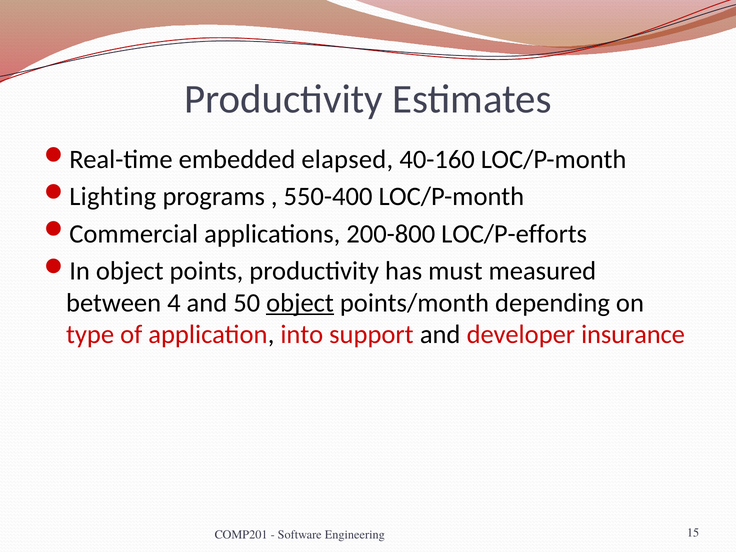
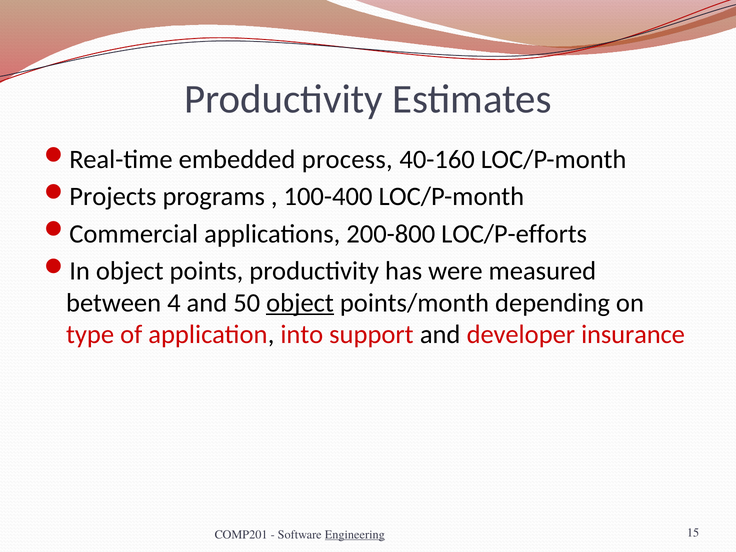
elapsed: elapsed -> process (347, 159)
Lighting: Lighting -> Projects (113, 197)
550-400: 550-400 -> 100-400 (328, 197)
must: must -> were (455, 271)
Engineering underline: none -> present (355, 534)
